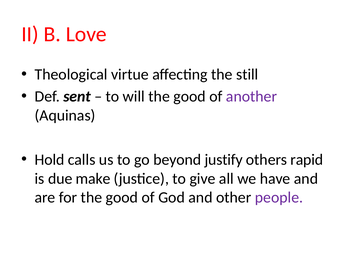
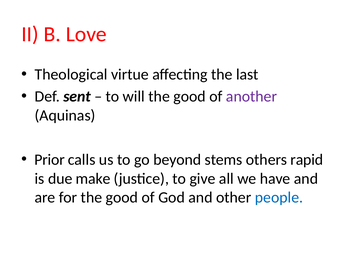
still: still -> last (247, 74)
Hold: Hold -> Prior (50, 160)
justify: justify -> stems (224, 160)
people colour: purple -> blue (279, 198)
